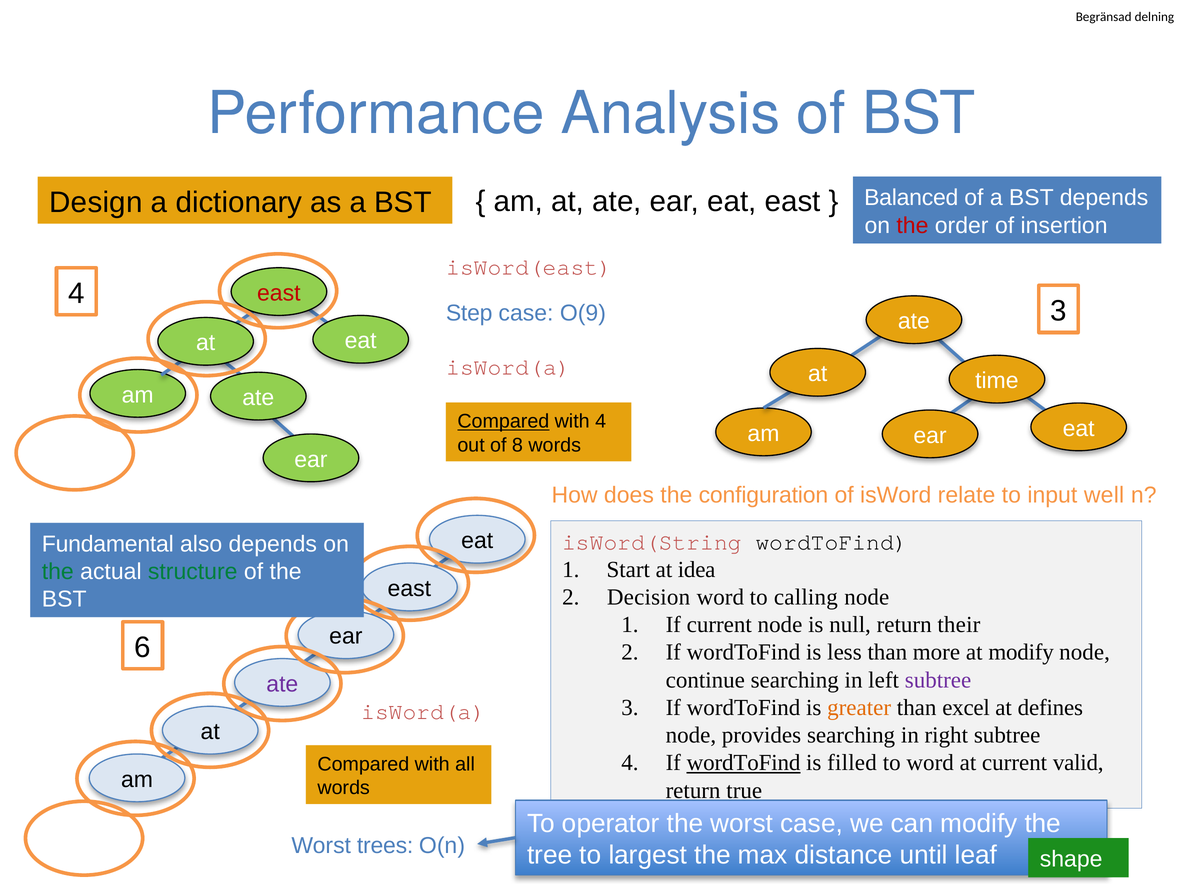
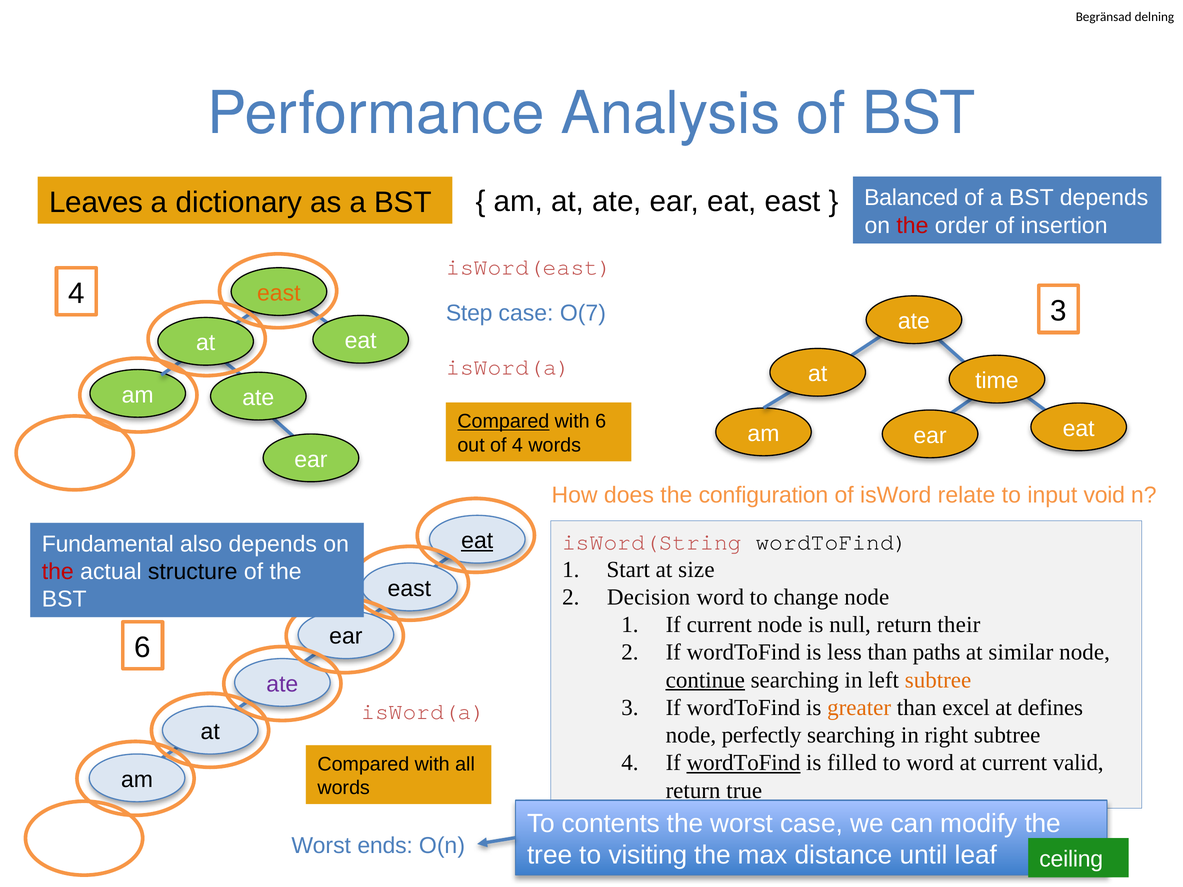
Design: Design -> Leaves (96, 202)
east colour: red -> orange (279, 293)
O(9: O(9 -> O(7 (583, 313)
with 4: 4 -> 6 (601, 422)
of 8: 8 -> 4 (517, 445)
well: well -> void (1104, 495)
eat underline: none -> present (477, 541)
idea: idea -> size (696, 570)
the colour: green -> red (58, 572)
structure colour: green -> black (193, 572)
calling: calling -> change (806, 597)
more: more -> paths (937, 653)
at modify: modify -> similar (1021, 653)
continue underline: none -> present (705, 680)
subtree colour: purple -> orange (938, 680)
provides: provides -> perfectly (762, 735)
operator: operator -> contents (611, 824)
trees: trees -> ends (385, 846)
largest: largest -> visiting (648, 855)
shape: shape -> ceiling (1071, 860)
